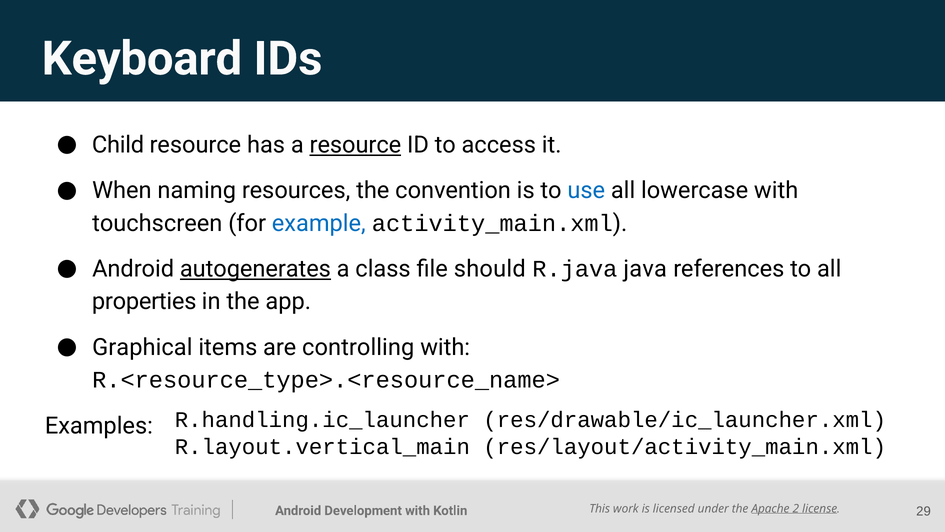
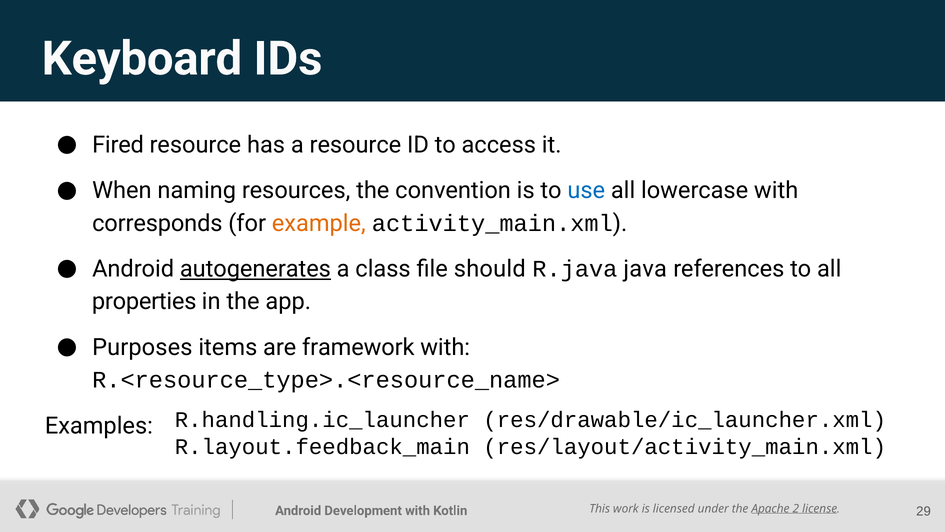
Child: Child -> Fired (118, 145)
resource underline: present -> none (355, 145)
touchscreen: touchscreen -> corresponds (157, 223)
example colour: blue -> orange (319, 223)
Graphical: Graphical -> Purposes (142, 347)
controlling: controlling -> framework (358, 347)
R.layout.vertical_main: R.layout.vertical_main -> R.layout.feedback_main (322, 446)
